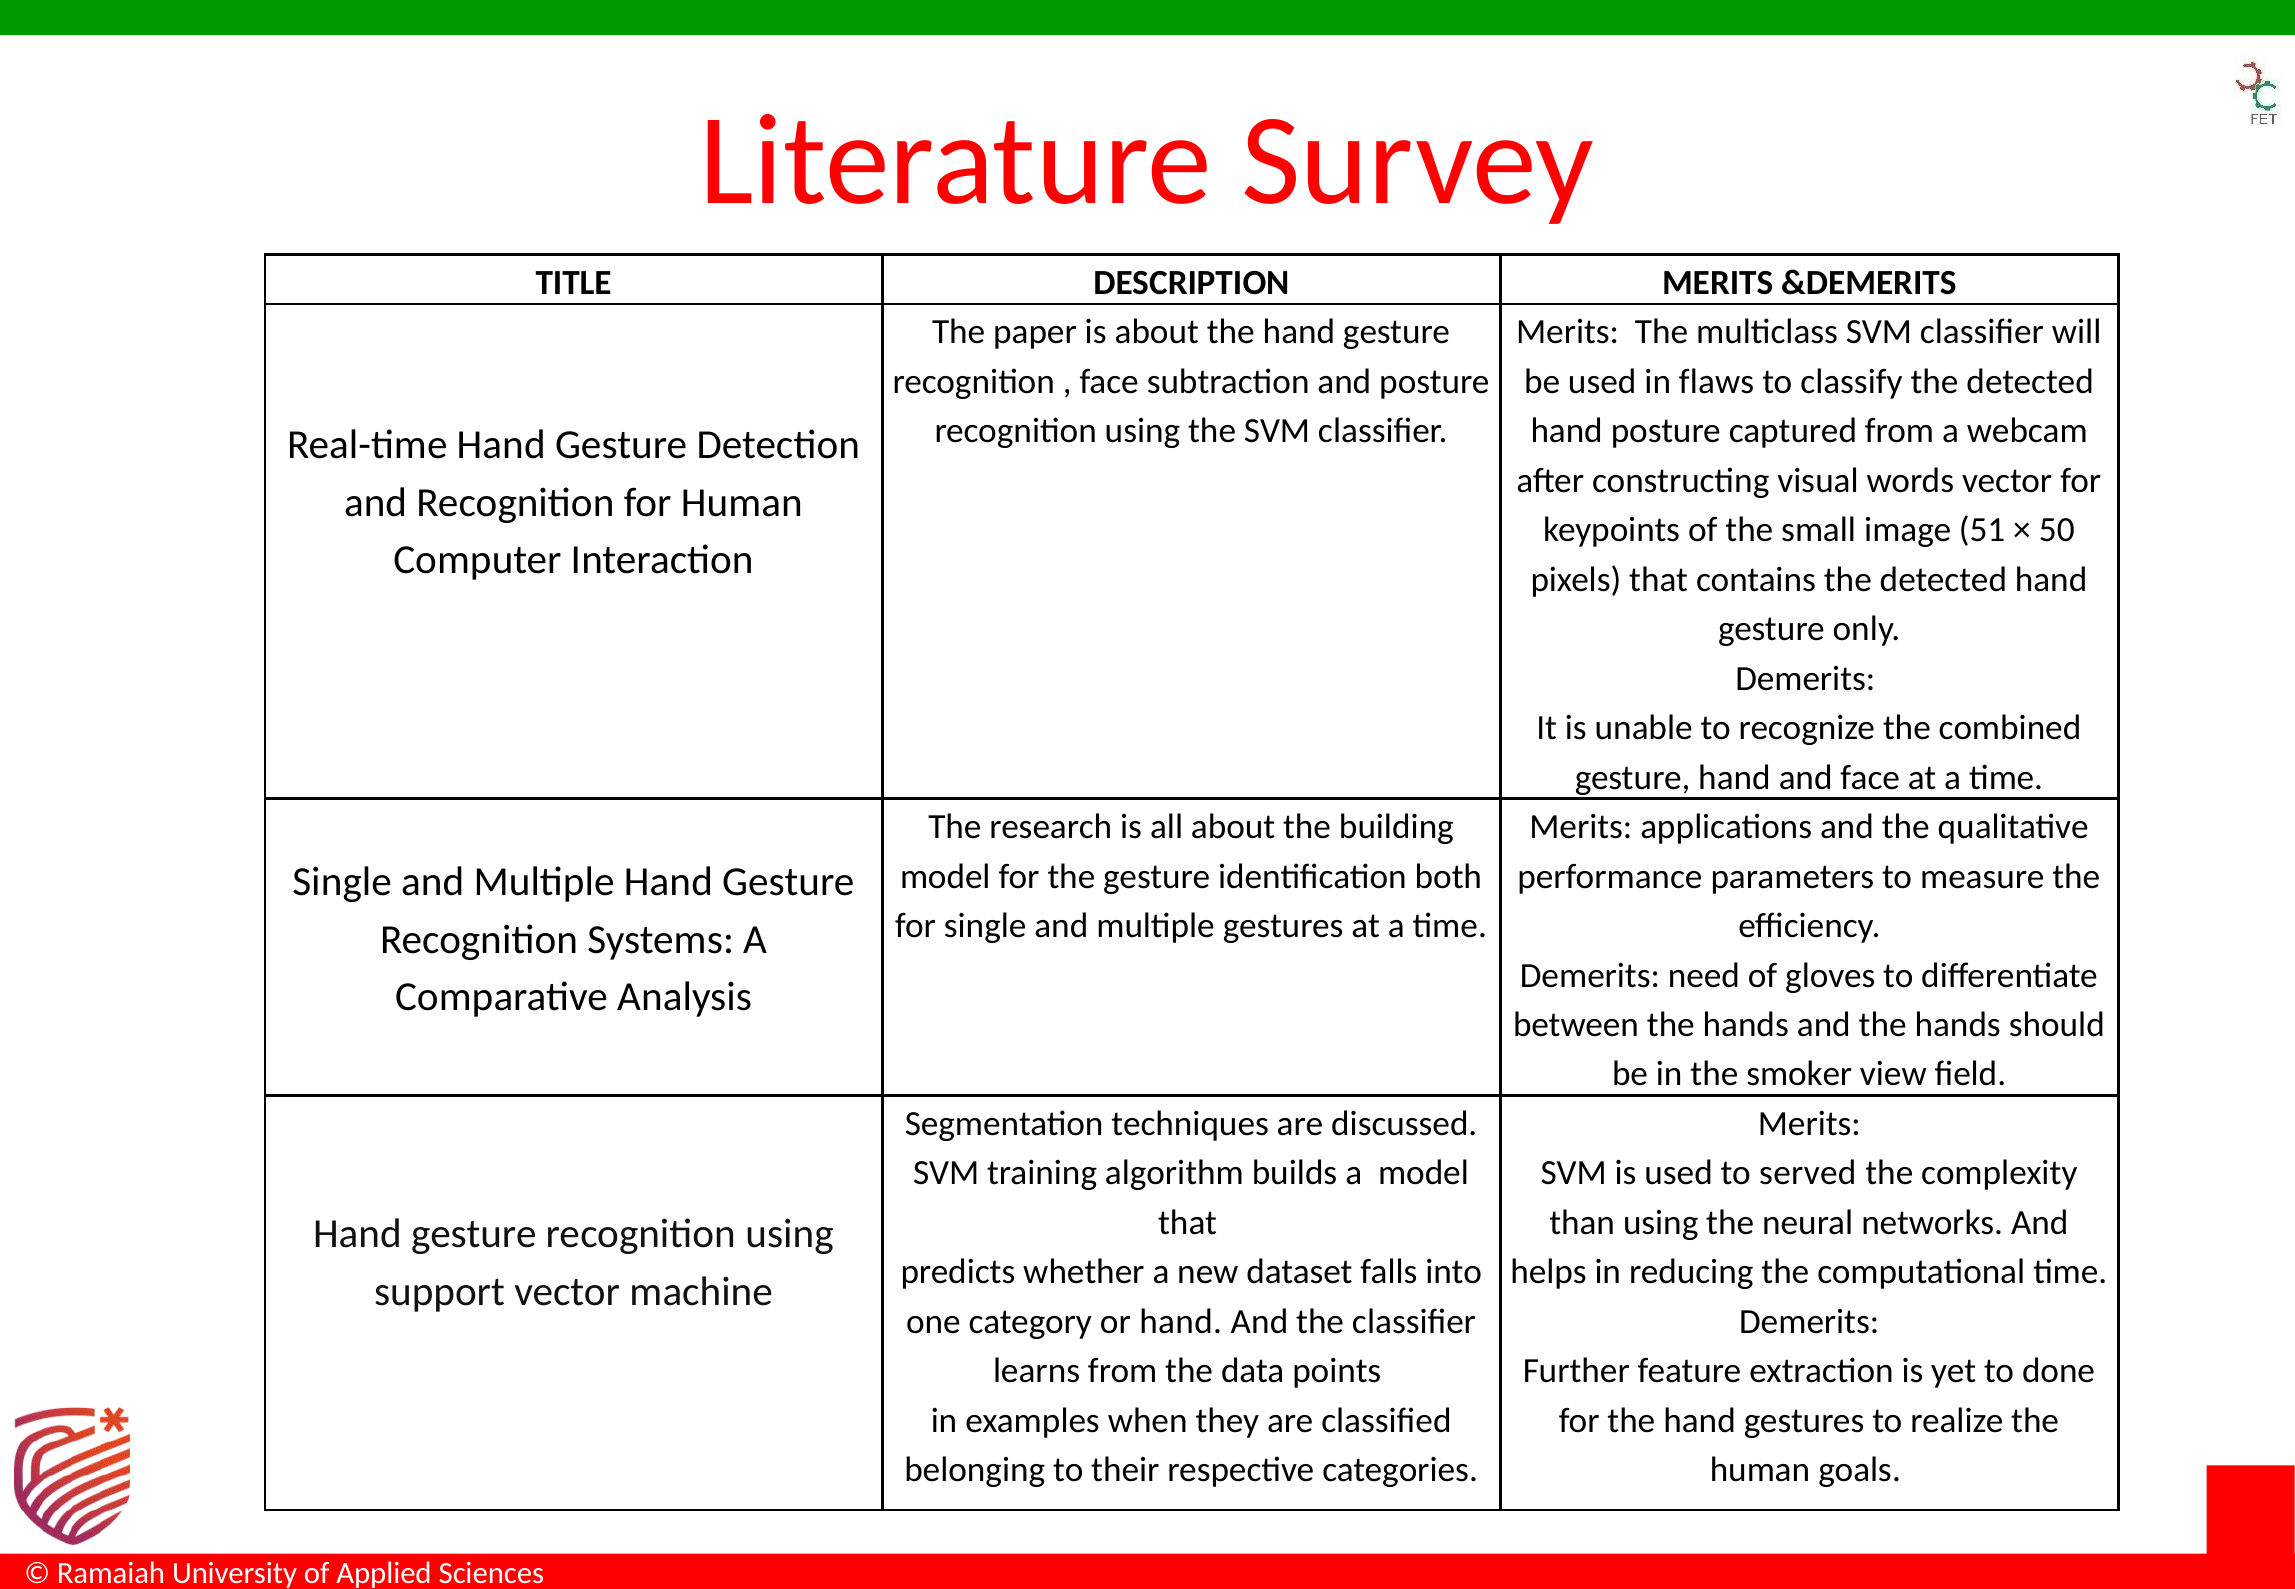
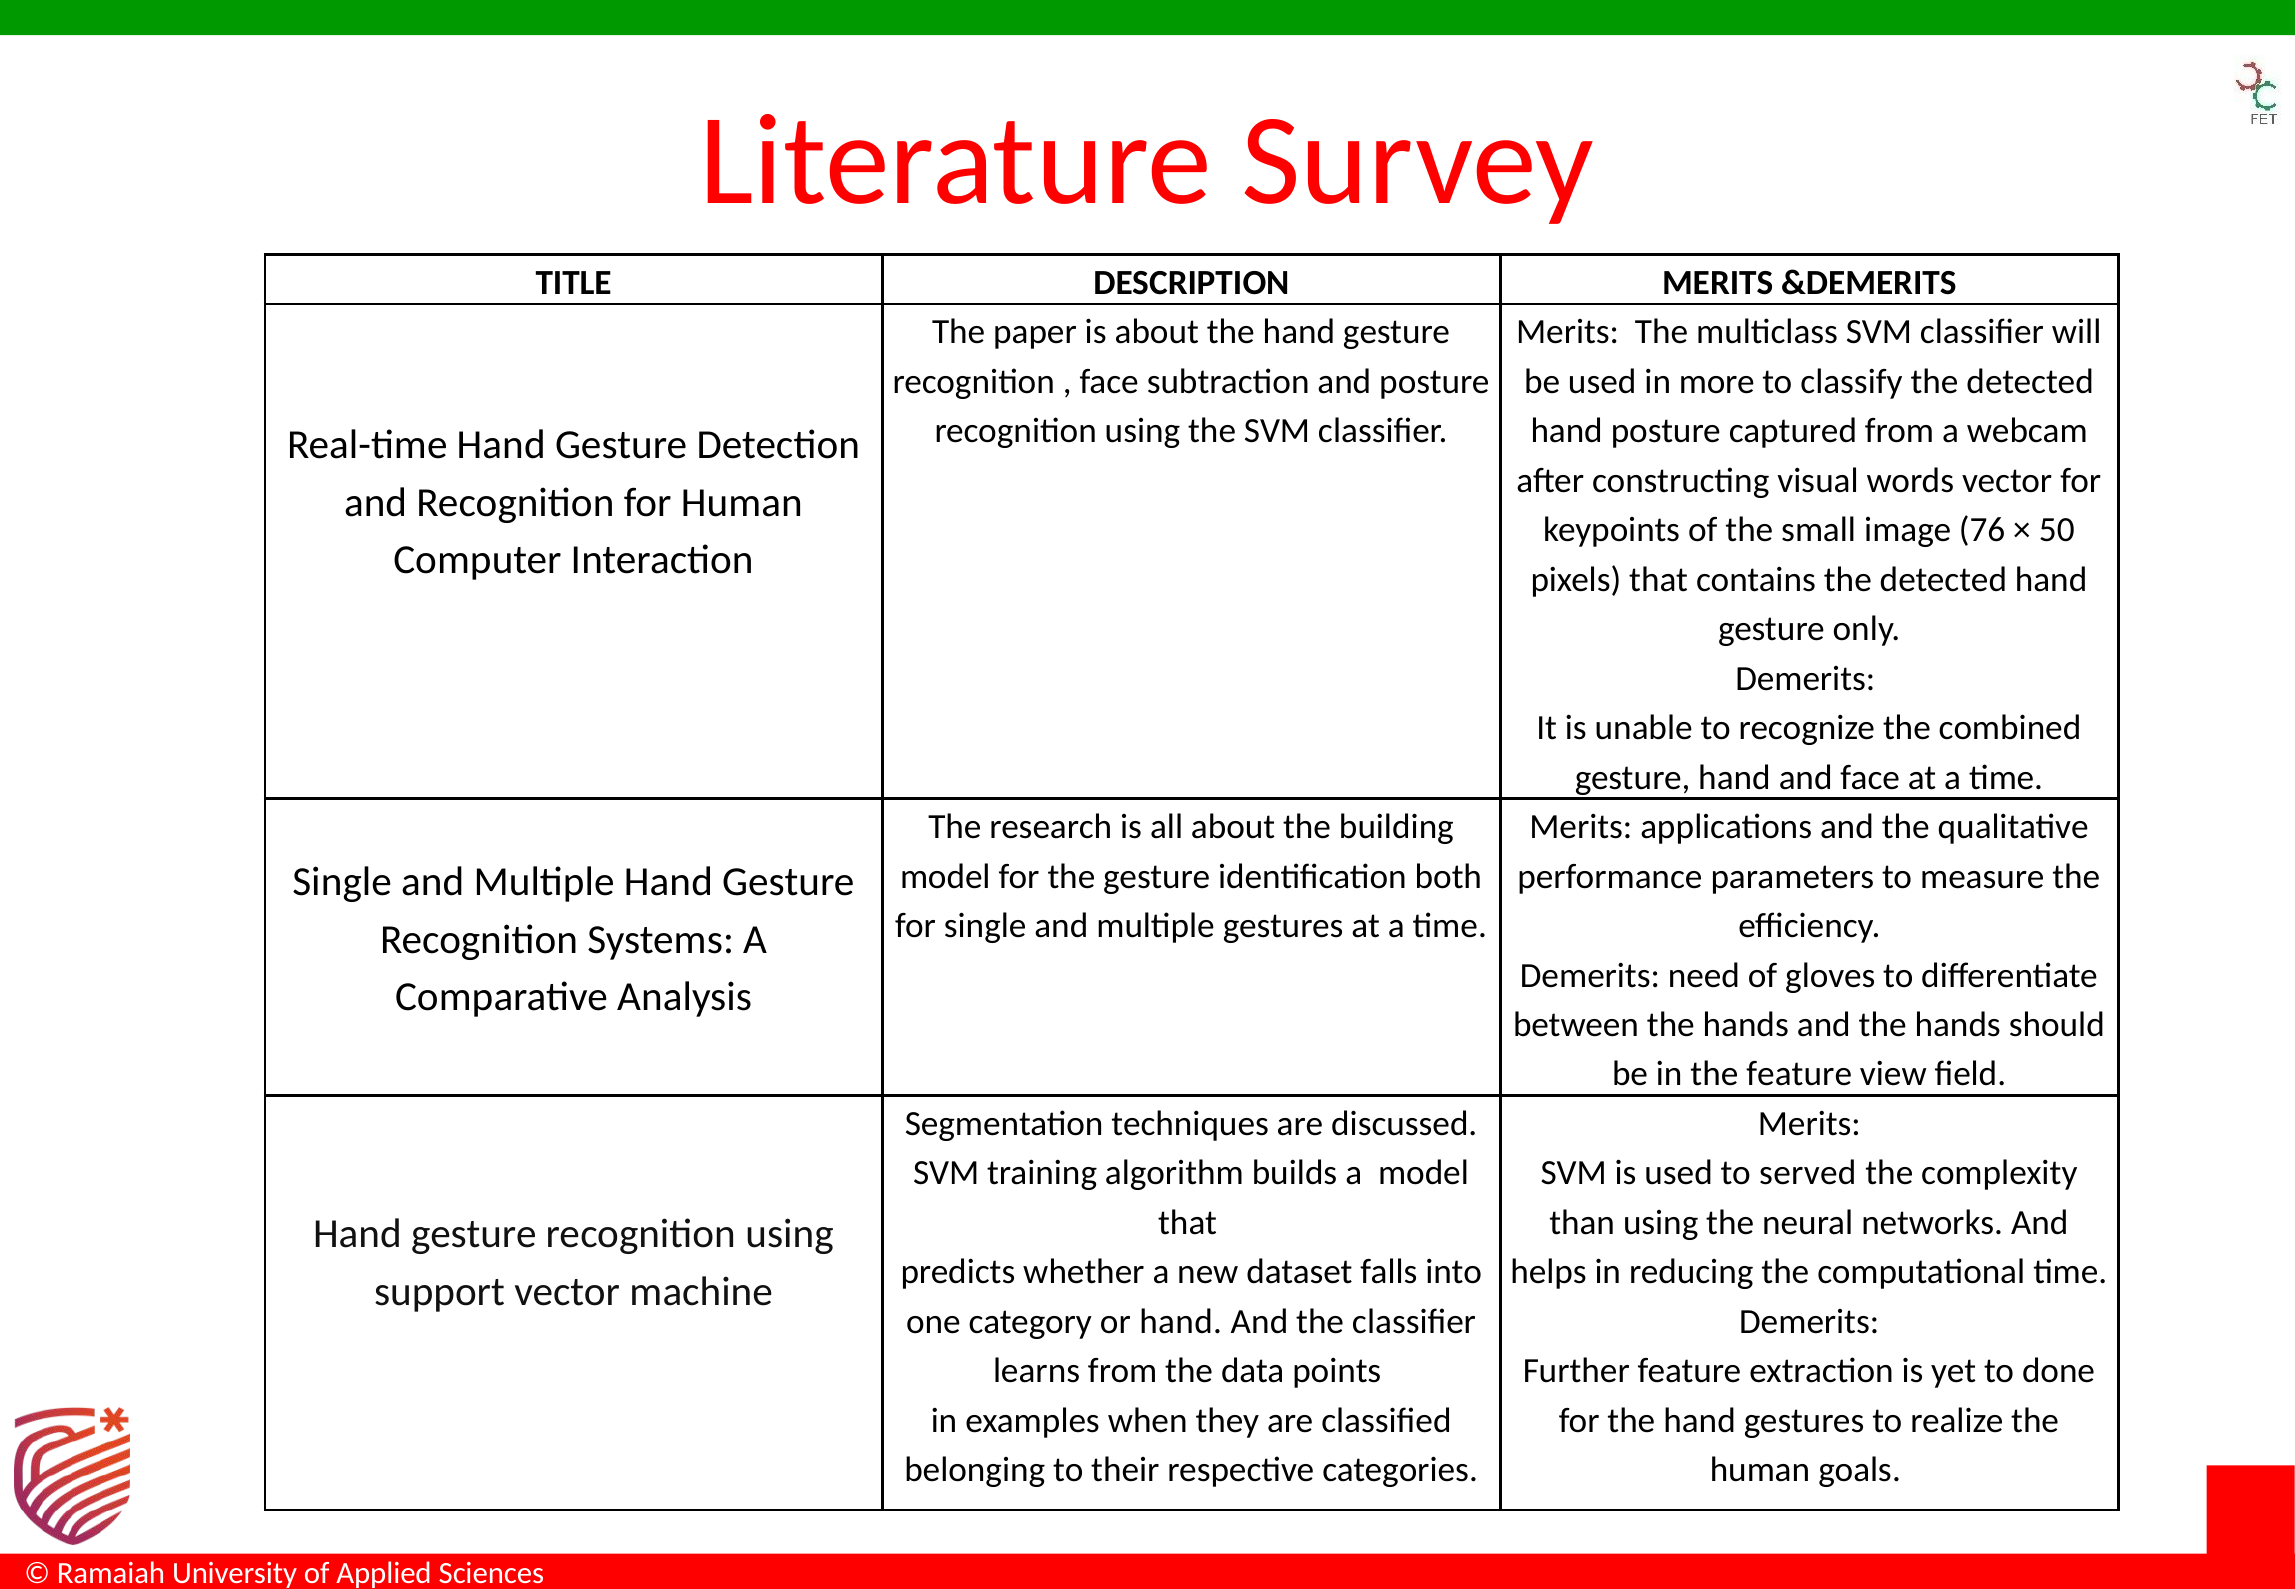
flaws: flaws -> more (1717, 382)
51: 51 -> 76 (1982, 530)
the smoker: smoker -> feature (1799, 1074)
